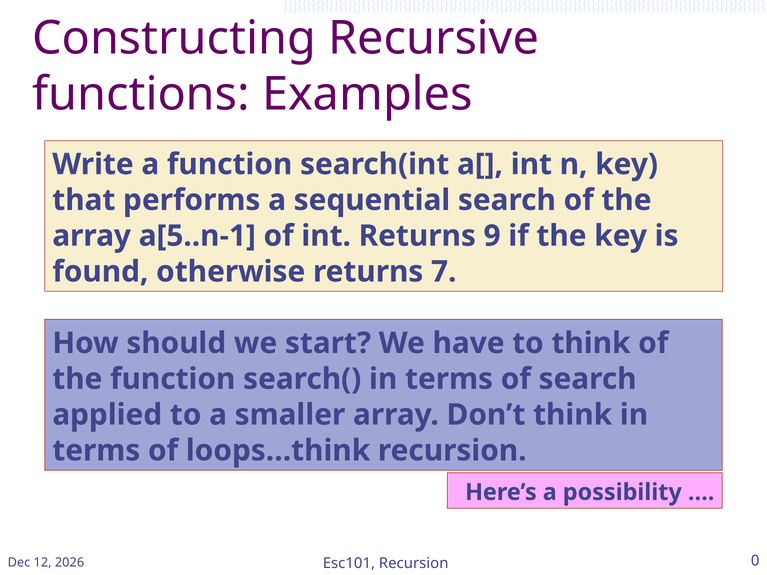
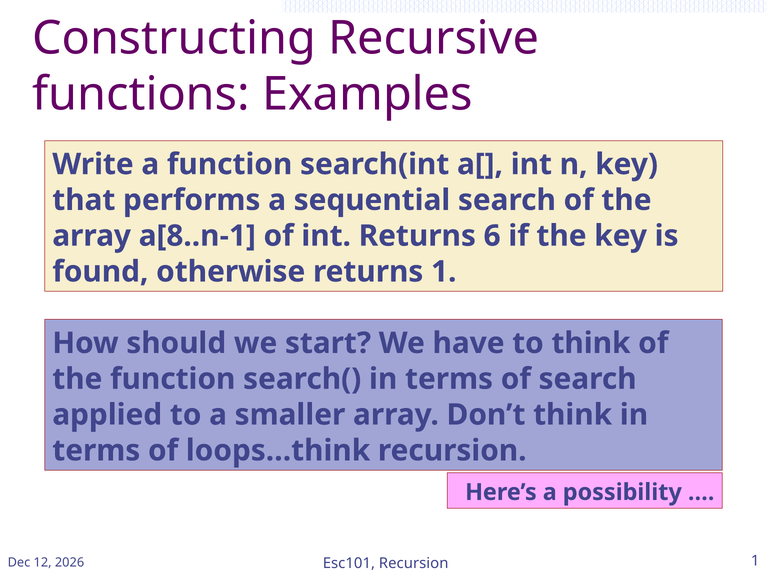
a[5..n-1: a[5..n-1 -> a[8..n-1 (197, 236)
9: 9 -> 6 (492, 236)
returns 7: 7 -> 1 (444, 272)
Recursion 0: 0 -> 1 (755, 561)
